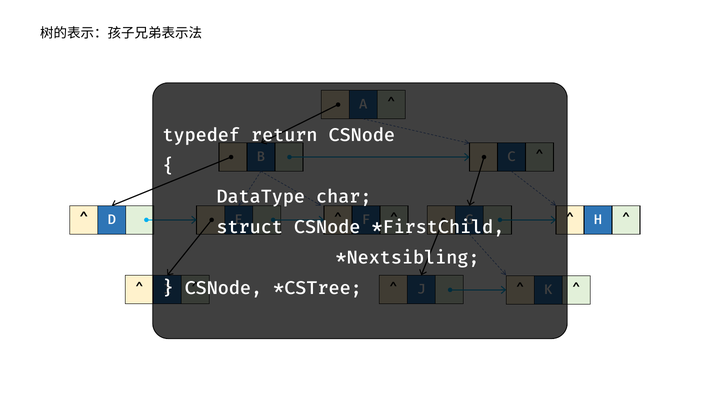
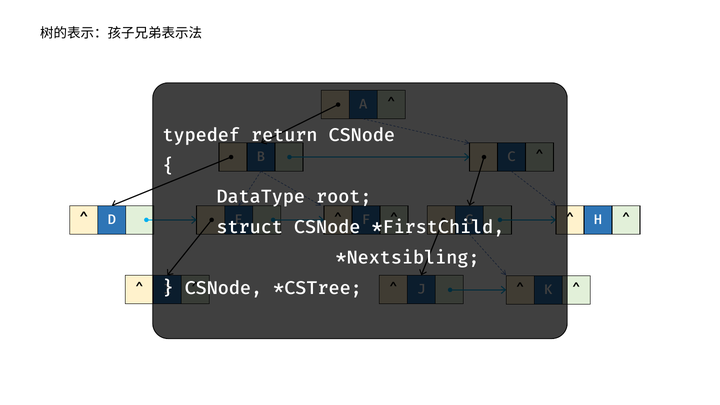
char: char -> root (344, 197)
